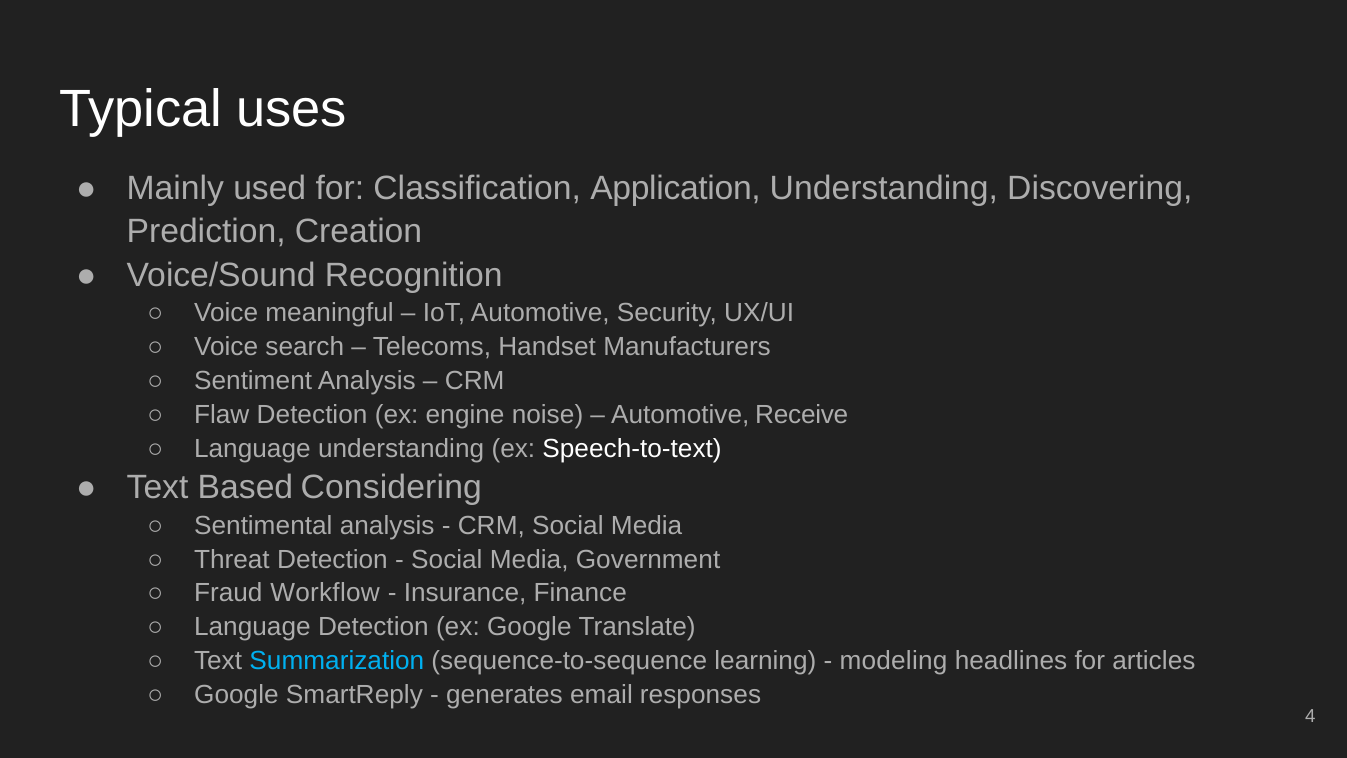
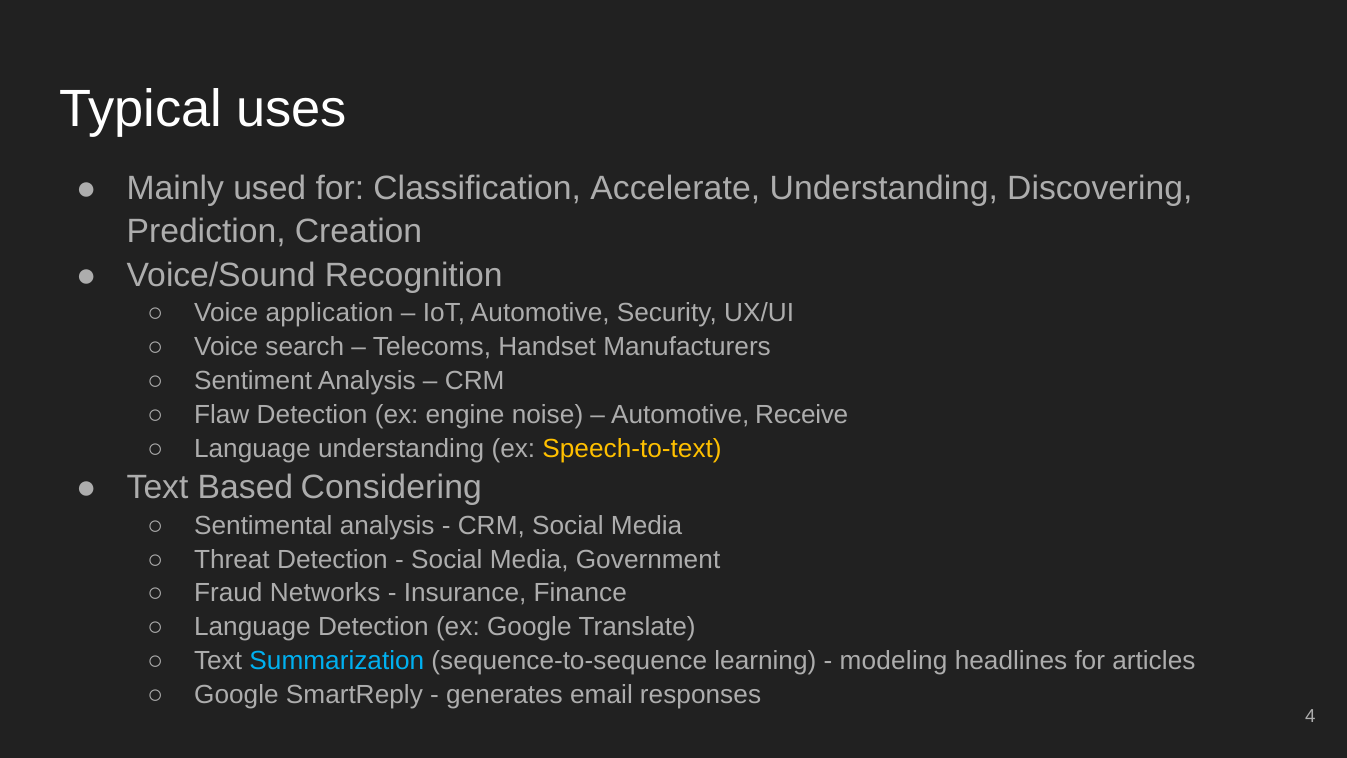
Application: Application -> Accelerate (675, 188)
meaningful: meaningful -> application (329, 313)
Speech-to-text colour: white -> yellow (632, 448)
Workflow: Workflow -> Networks (325, 593)
